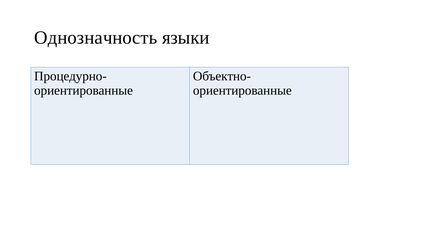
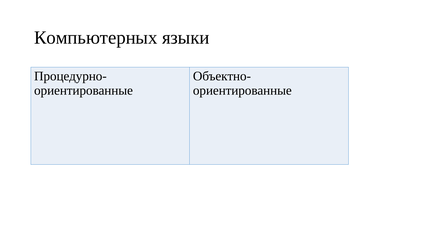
Однозначность: Однозначность -> Компьютерных (96, 38)
